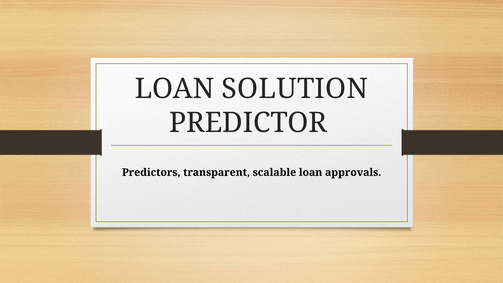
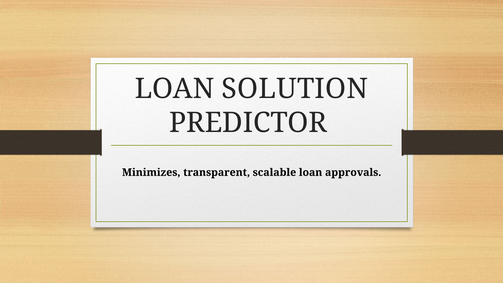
Predictors: Predictors -> Minimizes (151, 172)
